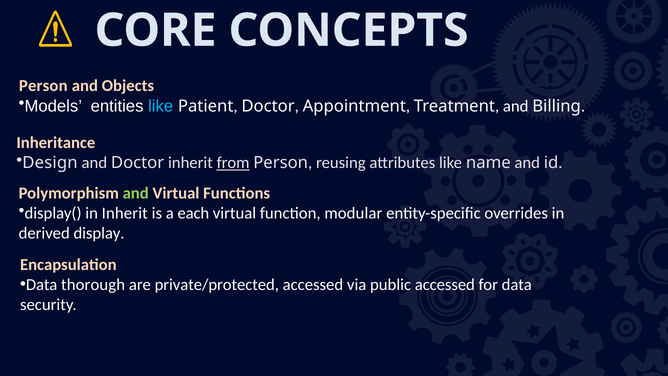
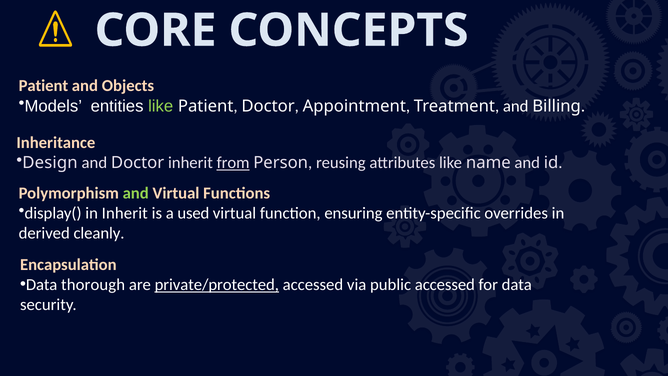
Person: Person -> Patient (43, 86)
like colour: light blue -> light green (161, 106)
each: each -> used (193, 213)
modular: modular -> ensuring (353, 213)
display: display -> cleanly (99, 233)
private/protected underline: none -> present (217, 284)
